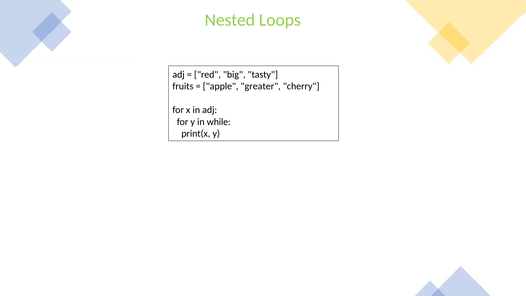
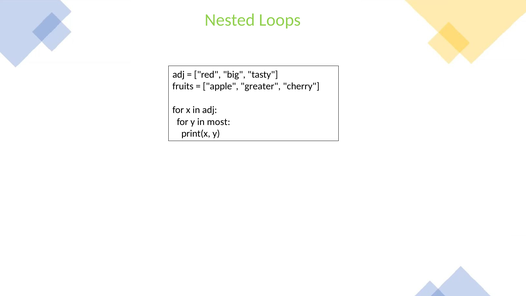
while: while -> most (219, 122)
